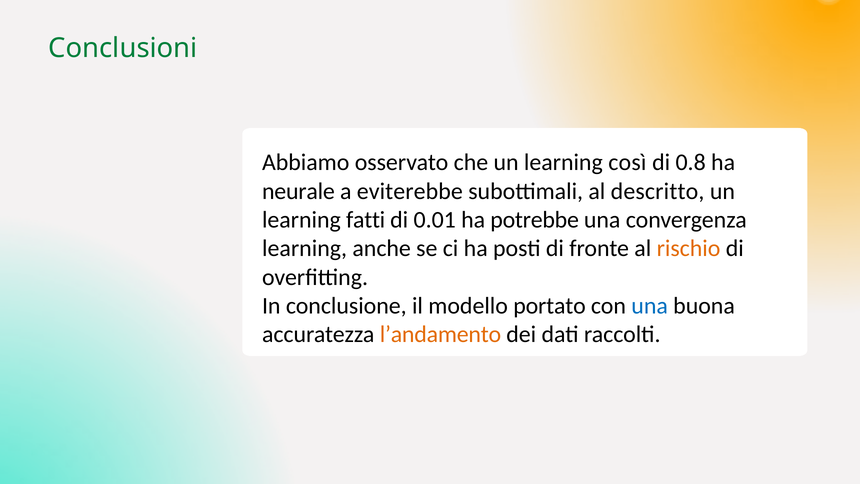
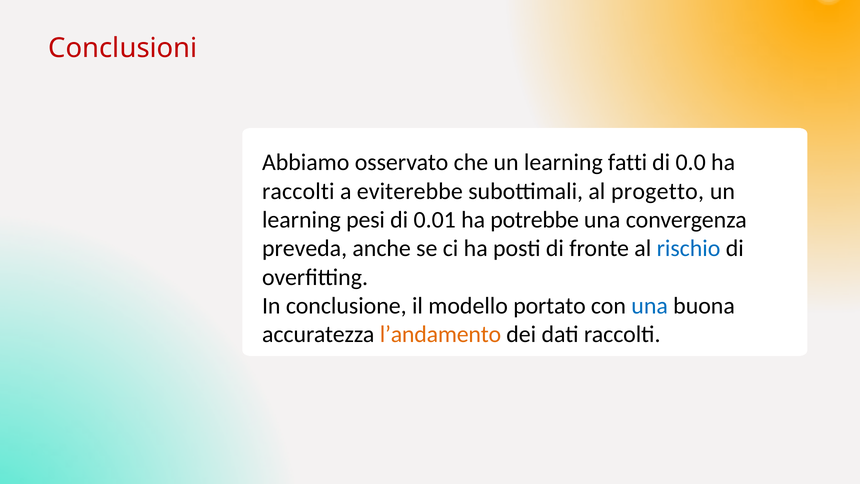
Conclusioni colour: green -> red (123, 48)
così: così -> fatti (628, 162)
0.8: 0.8 -> 0.0 (691, 162)
neurale: neurale -> raccolti (298, 191)
descritto: descritto -> progetto (658, 191)
fatti: fatti -> pesi (366, 220)
learning: learning -> preveda (305, 248)
rischio colour: orange -> blue (689, 248)
